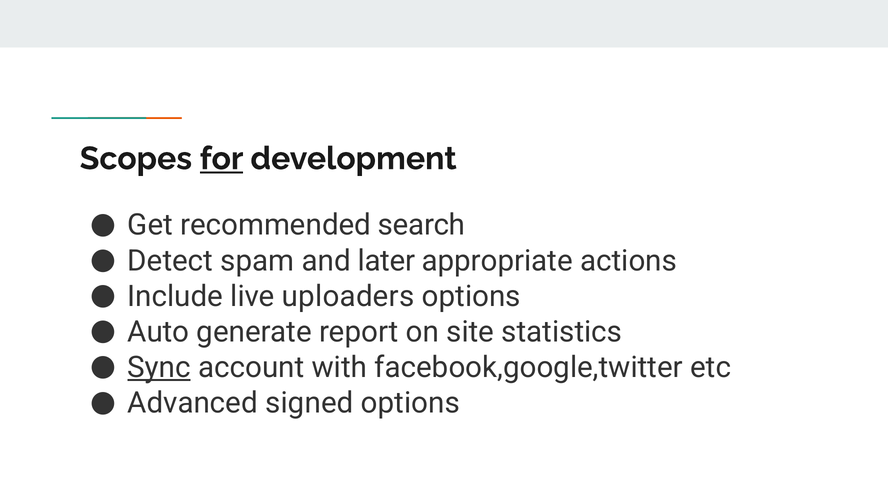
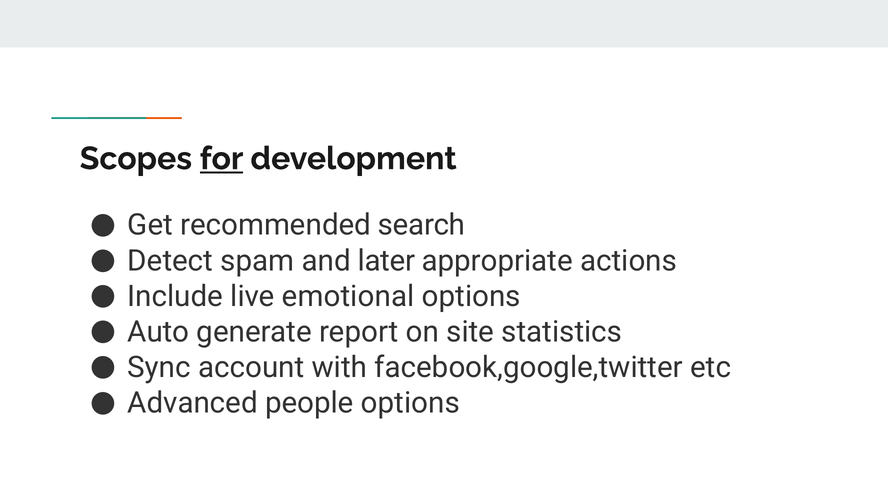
uploaders: uploaders -> emotional (348, 296)
Sync underline: present -> none (159, 367)
signed: signed -> people (309, 403)
